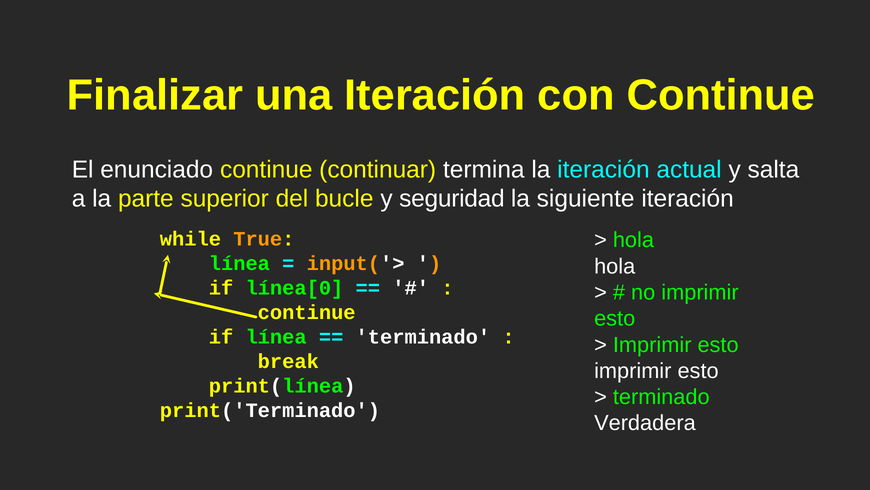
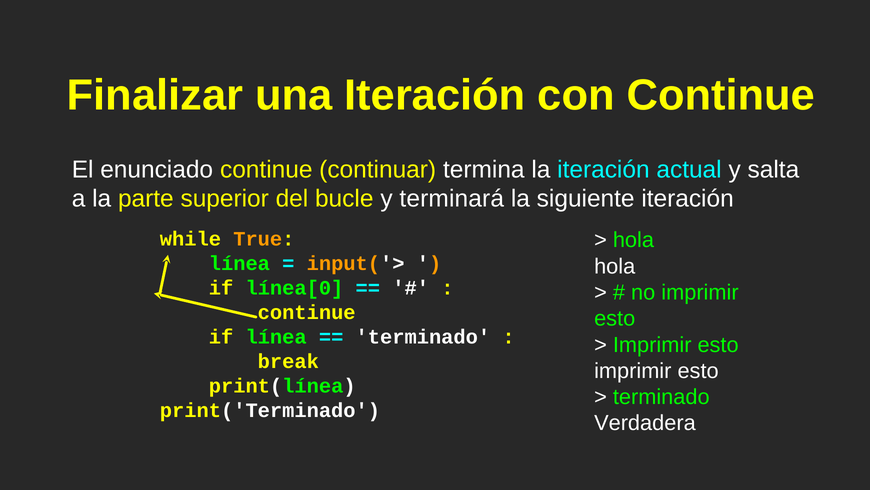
seguridad: seguridad -> terminará (452, 199)
